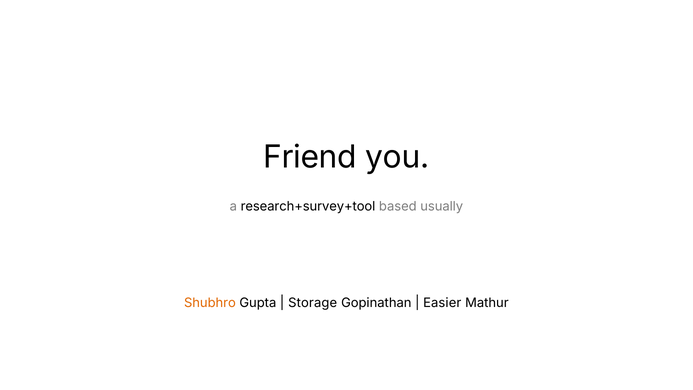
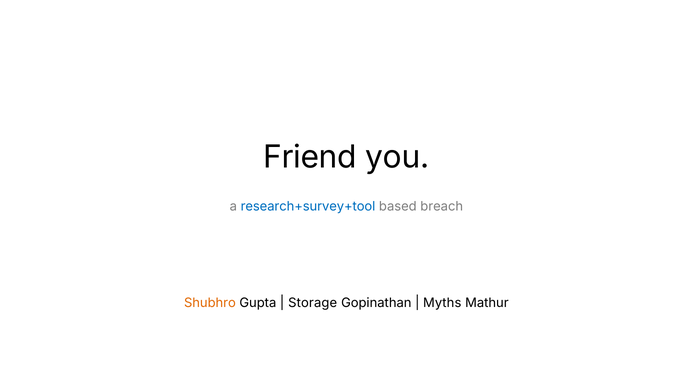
research+survey+tool colour: black -> blue (308, 206)
usually: usually -> breach (442, 206)
Easier: Easier -> Myths (442, 303)
